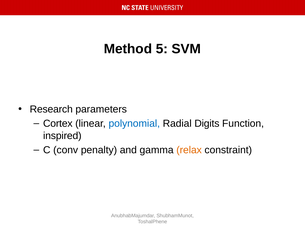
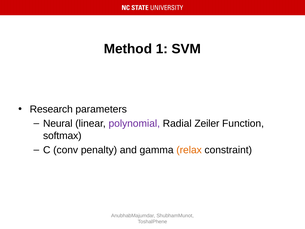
5: 5 -> 1 (162, 49)
Cortex: Cortex -> Neural (58, 123)
polynomial colour: blue -> purple (134, 123)
Digits: Digits -> Zeiler (207, 123)
inspired: inspired -> softmax (62, 136)
